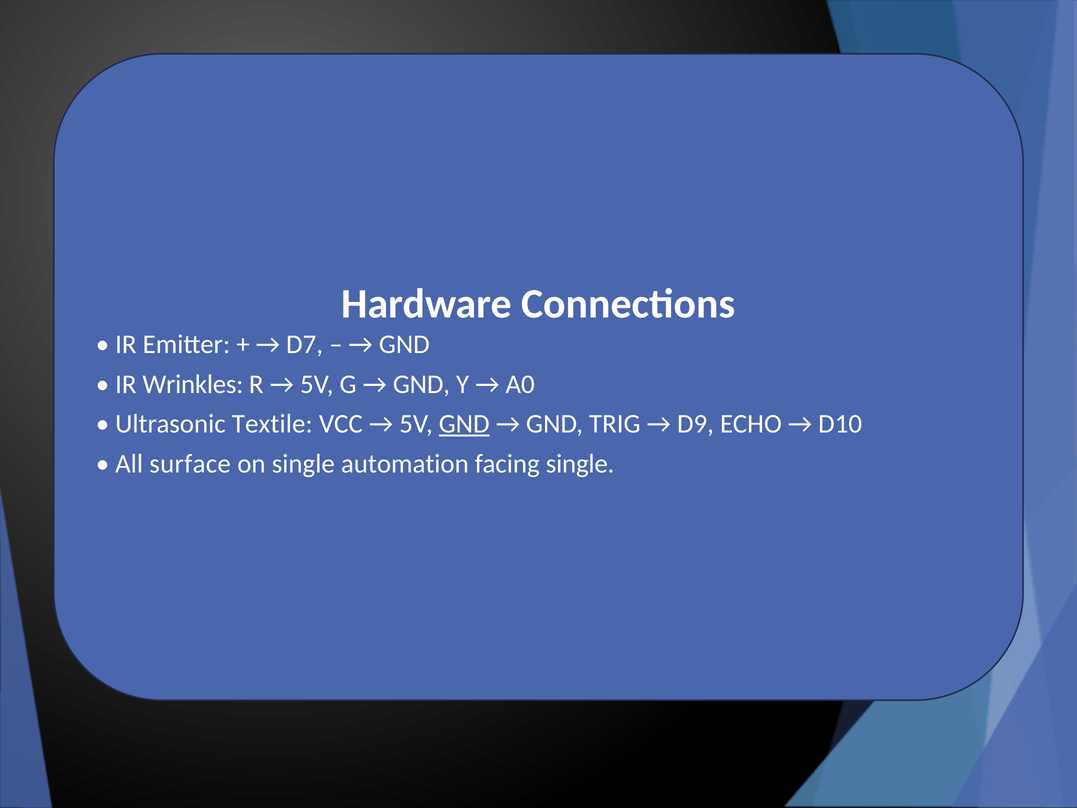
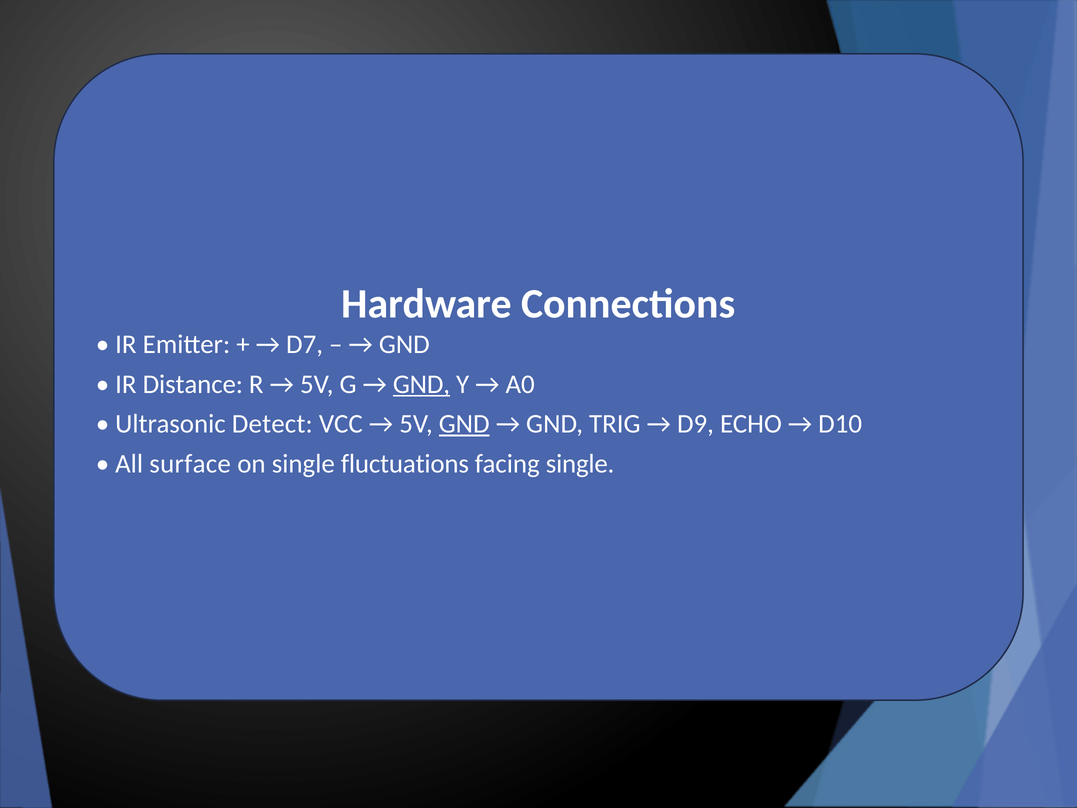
Wrinkles: Wrinkles -> Distance (193, 384)
GND underline: none -> present (421, 384)
Textile: Textile -> Detect (272, 424)
automation: automation -> fluctuations (405, 464)
